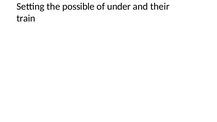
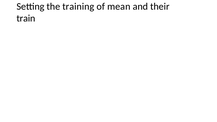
possible: possible -> training (78, 6)
under: under -> mean (119, 6)
